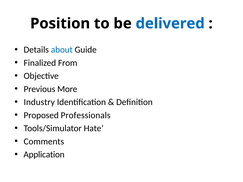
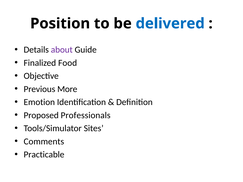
about colour: blue -> purple (62, 50)
From: From -> Food (68, 63)
Industry: Industry -> Emotion (39, 102)
Hate: Hate -> Sites (94, 128)
Application: Application -> Practicable (44, 155)
